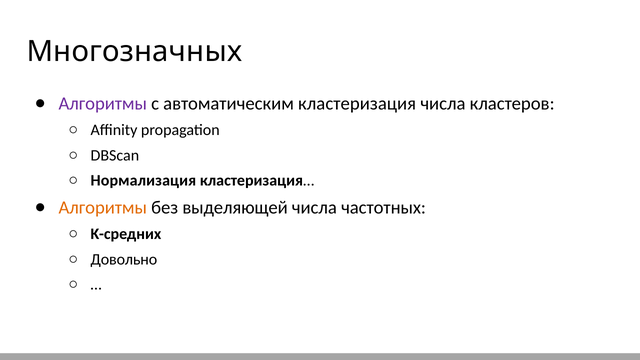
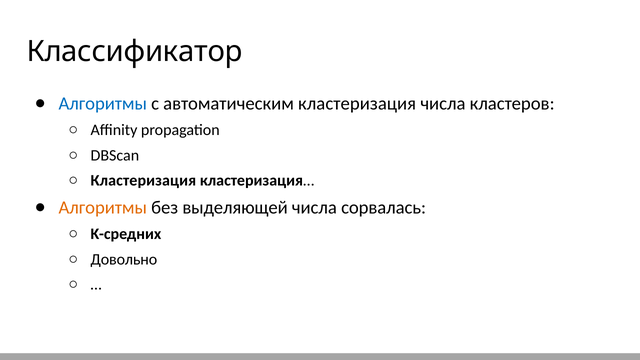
Многозначных: Многозначных -> Классификатор (135, 52)
Алгоритмы colour: purple -> blue (103, 103)
Нормализация: Нормализация -> Кластеризация (143, 181)
частотных: частотных -> сорвалась (384, 207)
